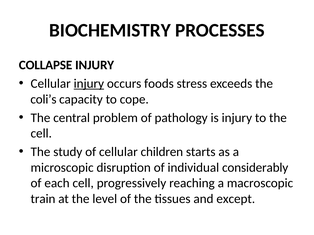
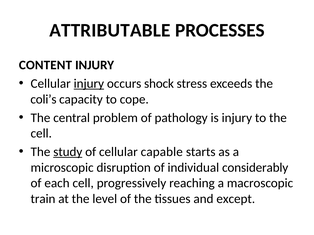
BIOCHEMISTRY: BIOCHEMISTRY -> ATTRIBUTABLE (110, 30)
COLLAPSE: COLLAPSE -> CONTENT (45, 65)
foods: foods -> shock (159, 84)
study underline: none -> present (68, 152)
children: children -> capable (162, 152)
